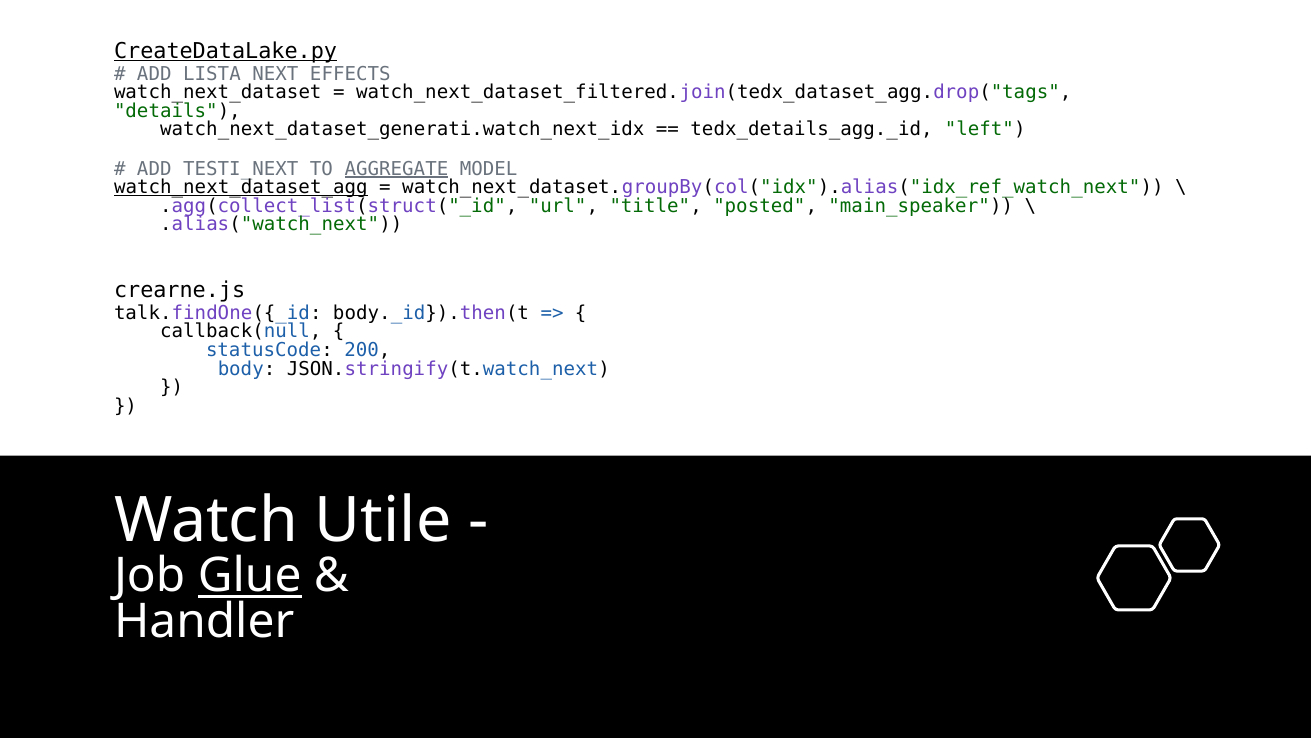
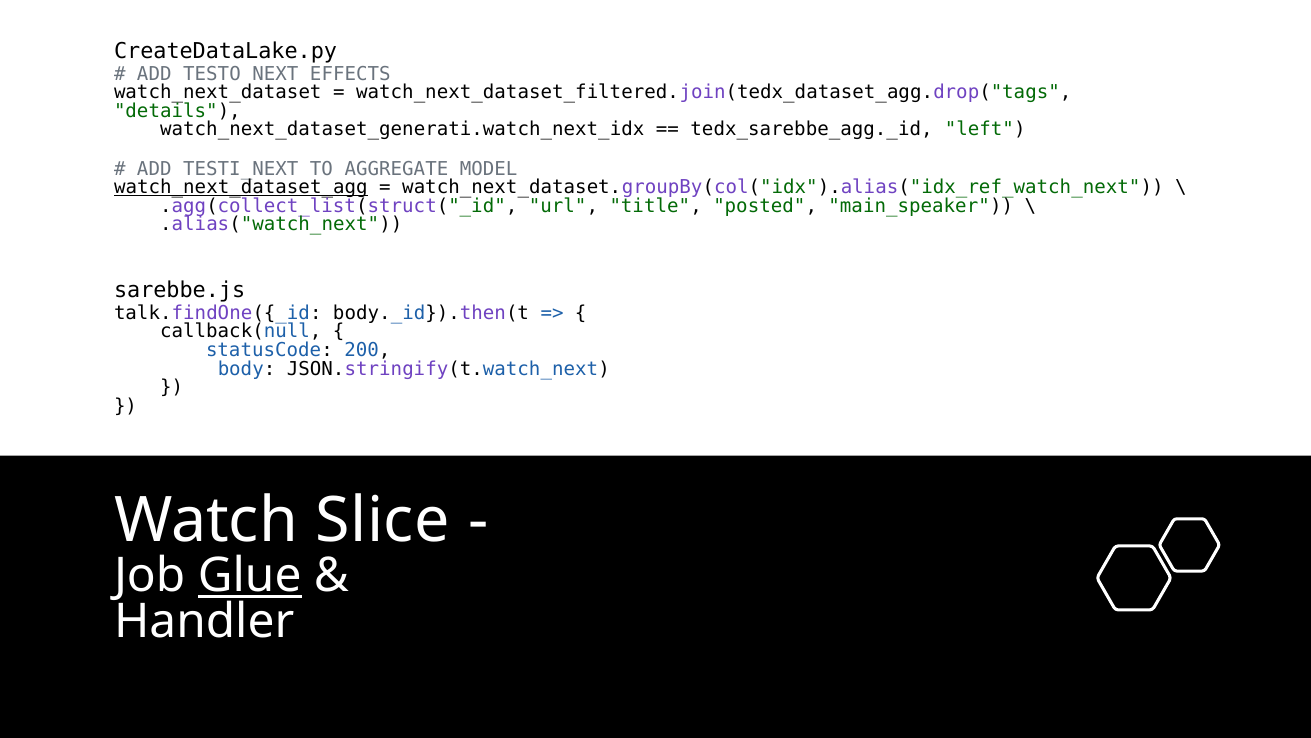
CreateDataLake.py underline: present -> none (226, 51)
LISTA: LISTA -> TESTO (212, 74)
tedx_details_agg._id: tedx_details_agg._id -> tedx_sarebbe_agg._id (812, 129)
AGGREGATE underline: present -> none (396, 169)
crearne.js: crearne.js -> sarebbe.js (180, 290)
Utile: Utile -> Slice (383, 521)
